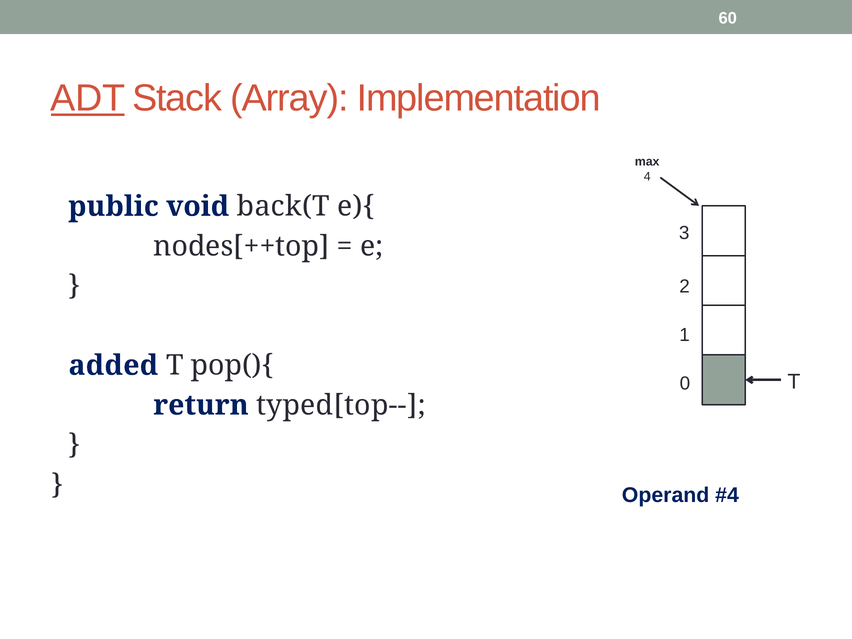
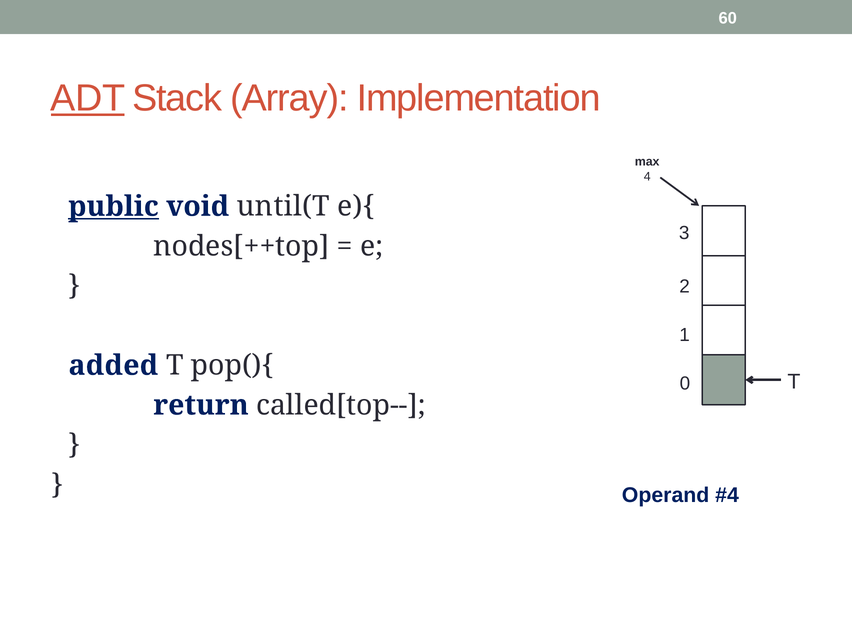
public underline: none -> present (113, 206)
back(T: back(T -> until(T (283, 206)
typed[top--: typed[top-- -> called[top-- (341, 405)
